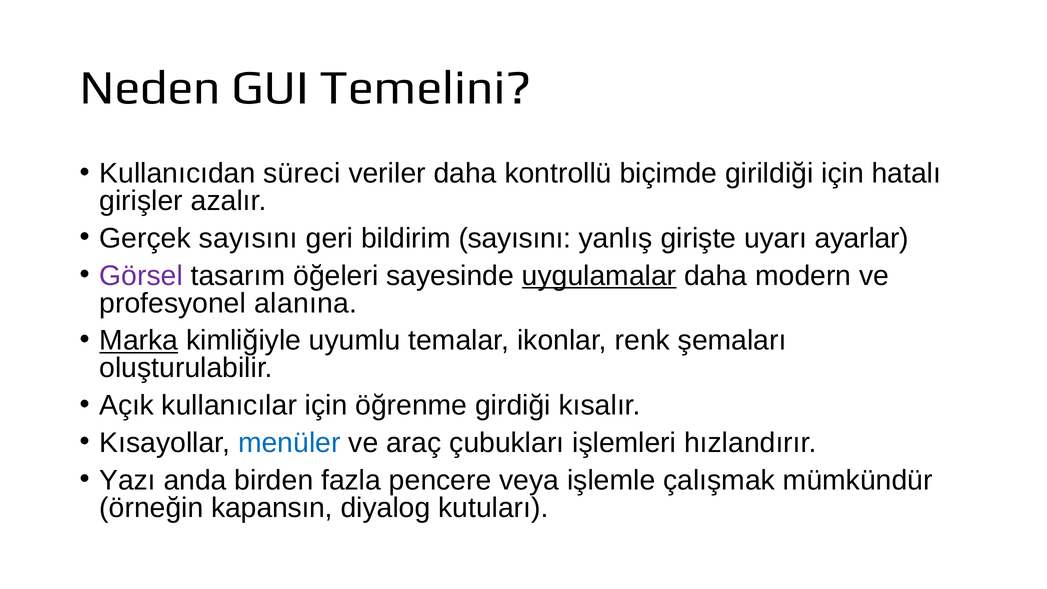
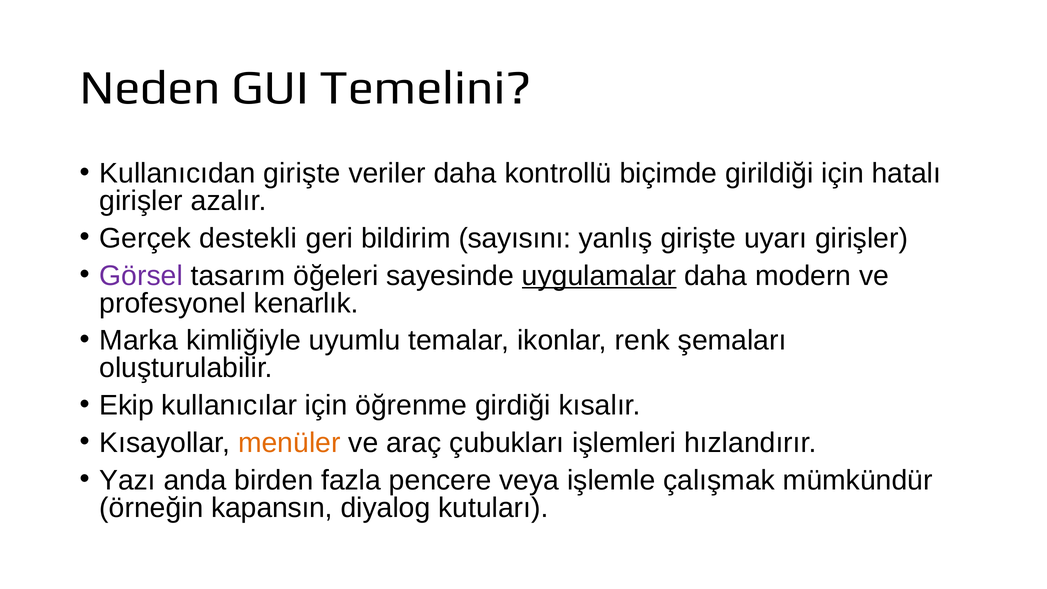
Kullanıcıdan süreci: süreci -> girişte (302, 173)
Gerçek sayısını: sayısını -> destekli (248, 238)
uyarı ayarlar: ayarlar -> girişler (862, 238)
alanına: alanına -> kenarlık (306, 303)
Marka underline: present -> none (139, 341)
Açık: Açık -> Ekip (127, 405)
menüler colour: blue -> orange (289, 443)
